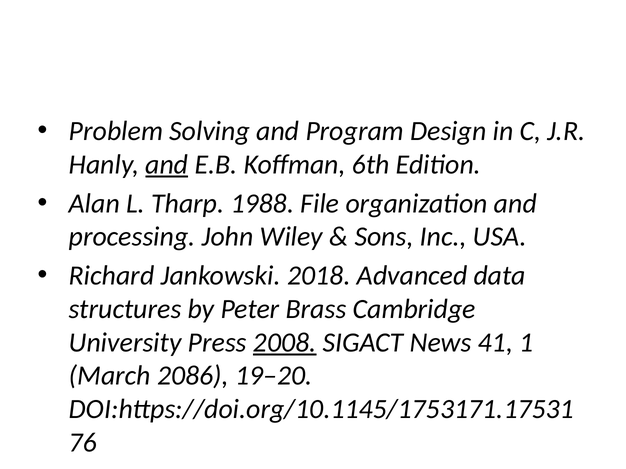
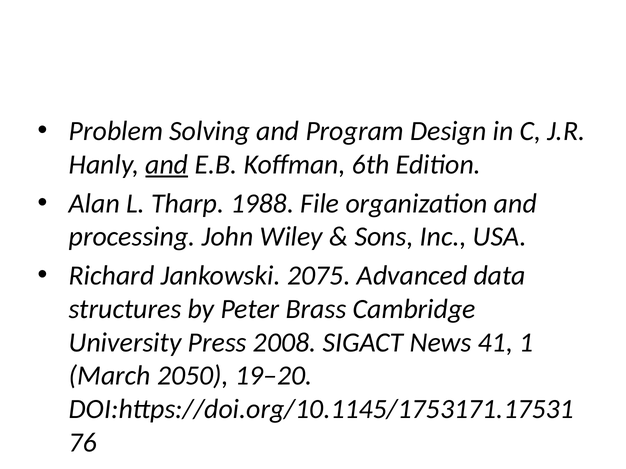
2018: 2018 -> 2075 (319, 276)
2008 underline: present -> none (285, 343)
2086: 2086 -> 2050 (193, 376)
